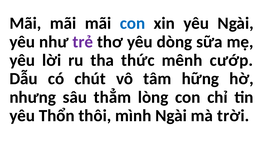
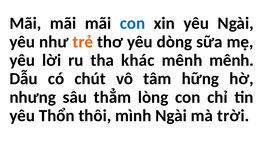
trẻ colour: purple -> orange (83, 42)
thức: thức -> khác (138, 60)
mênh cướp: cướp -> mênh (232, 60)
